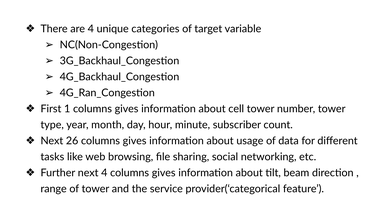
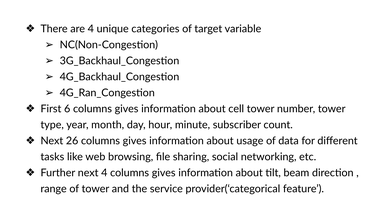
1: 1 -> 6 (67, 109)
